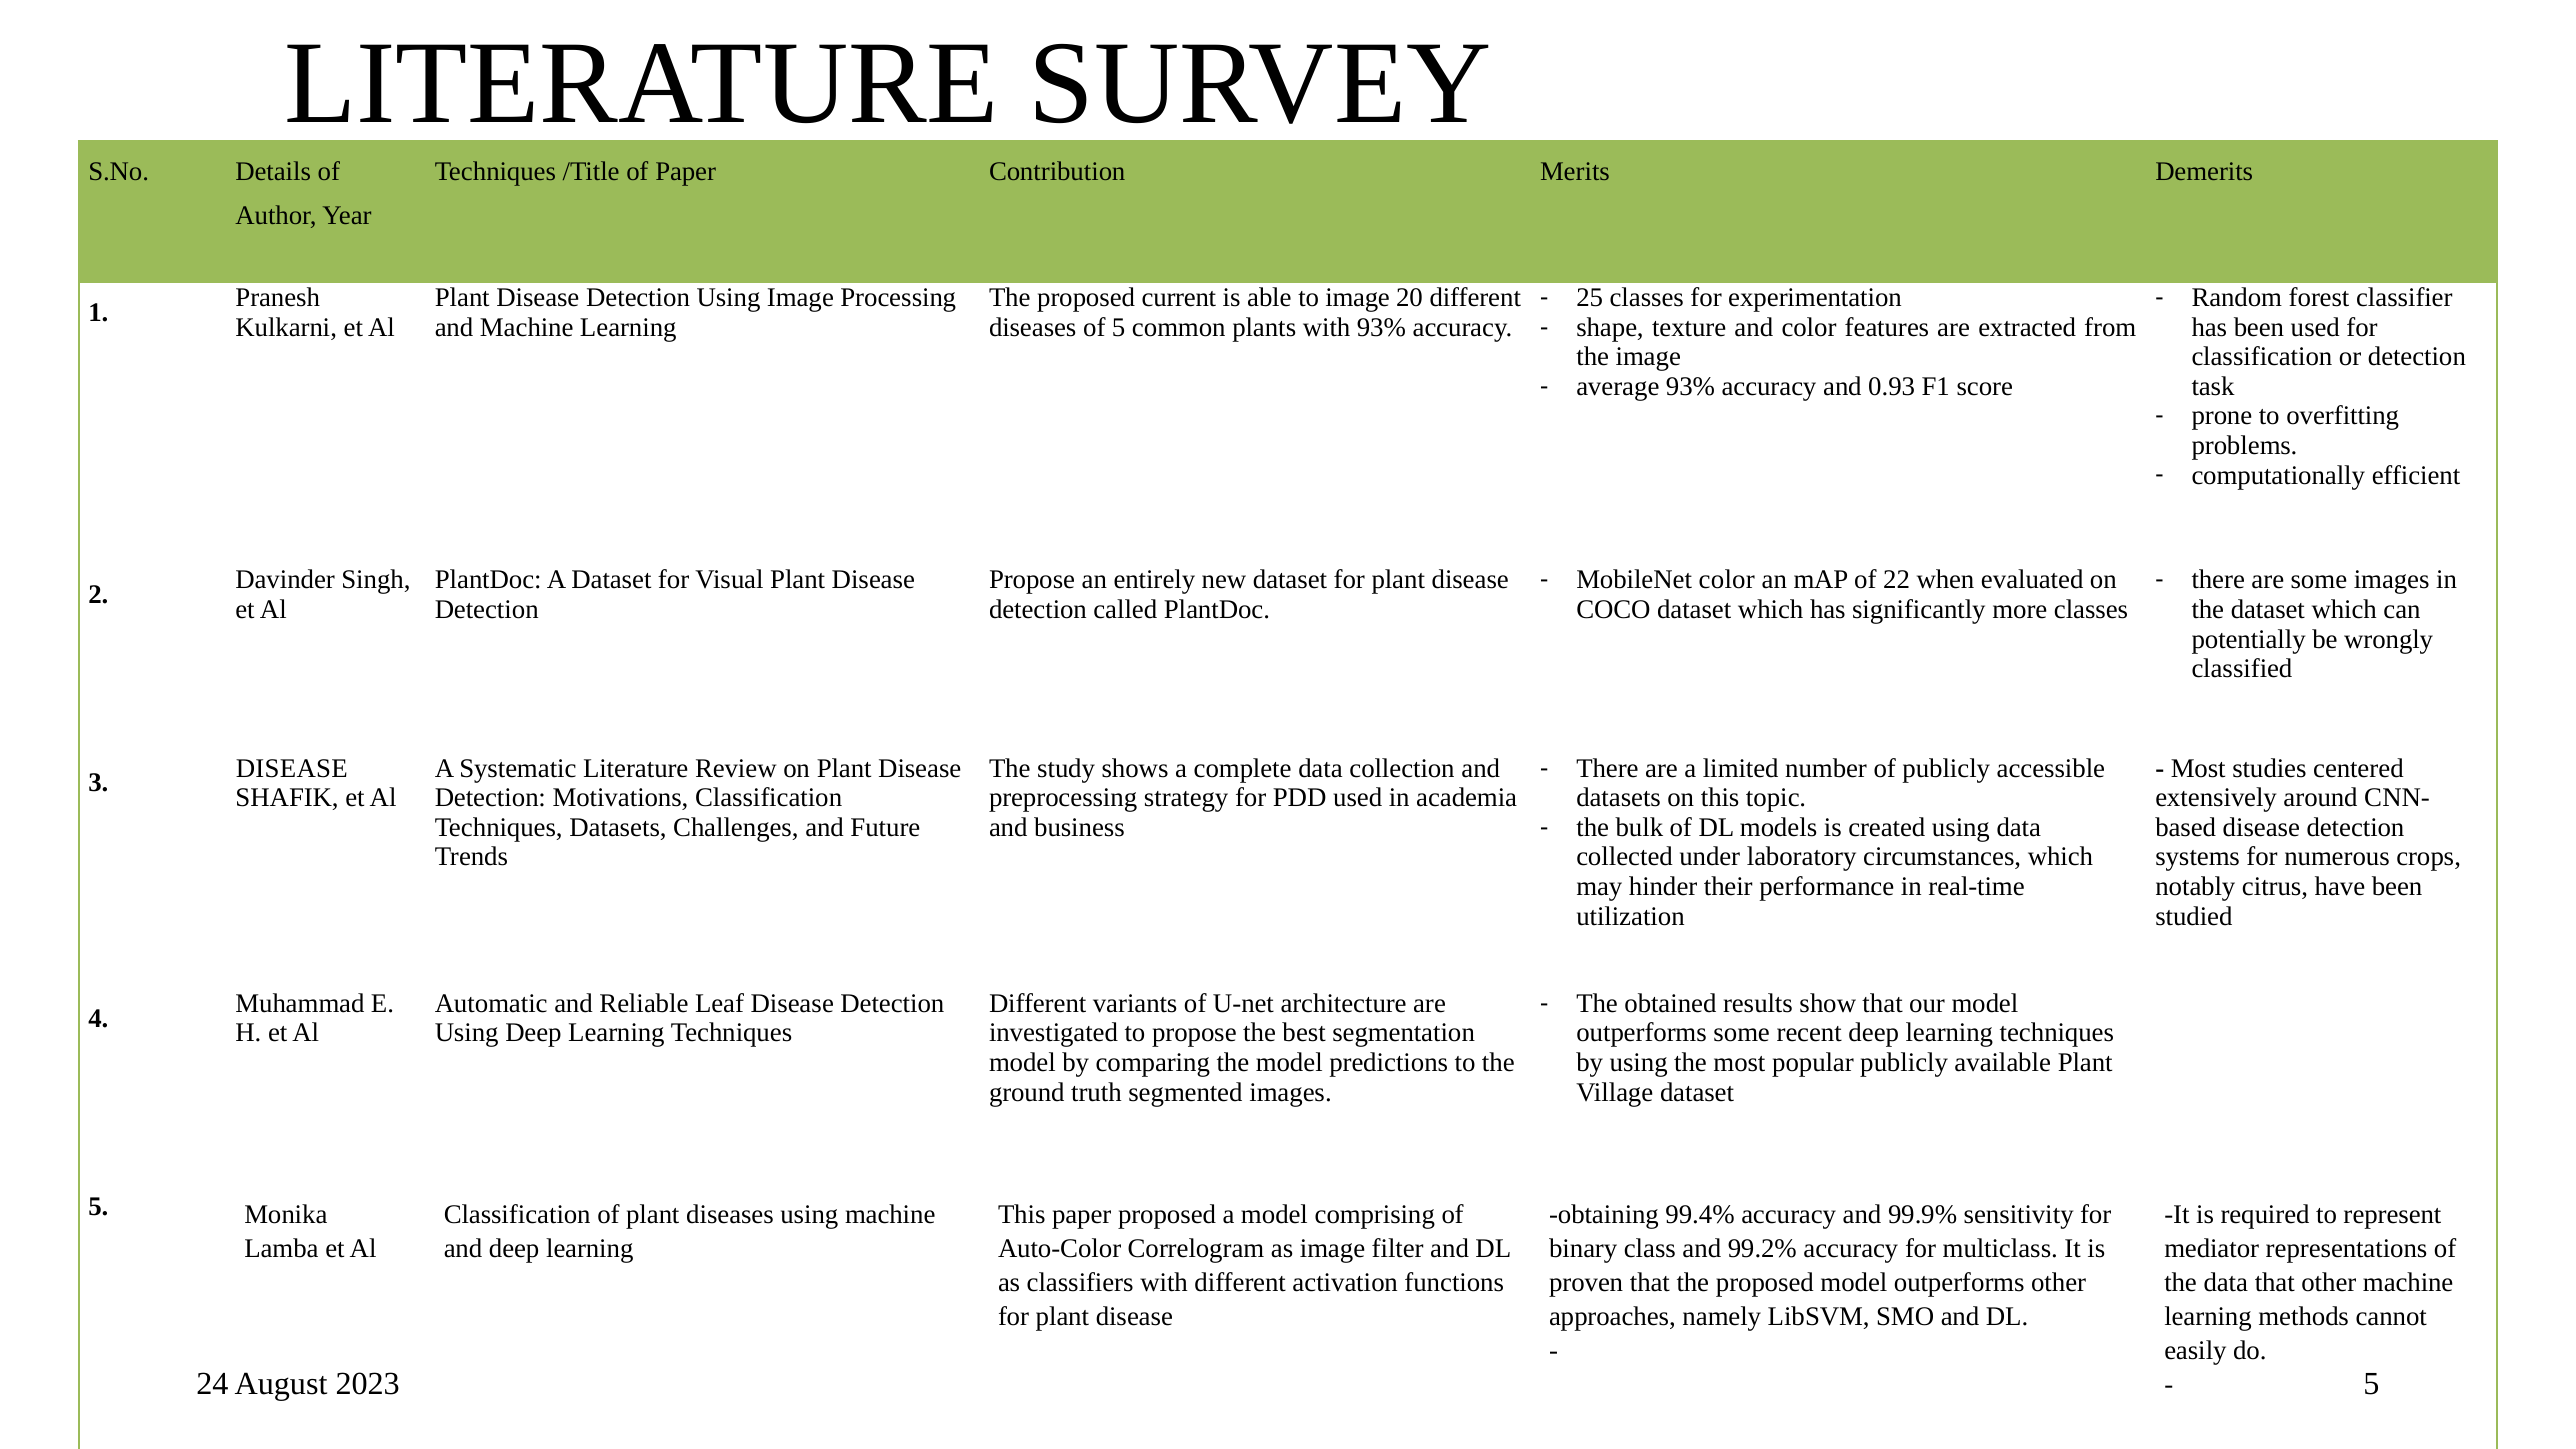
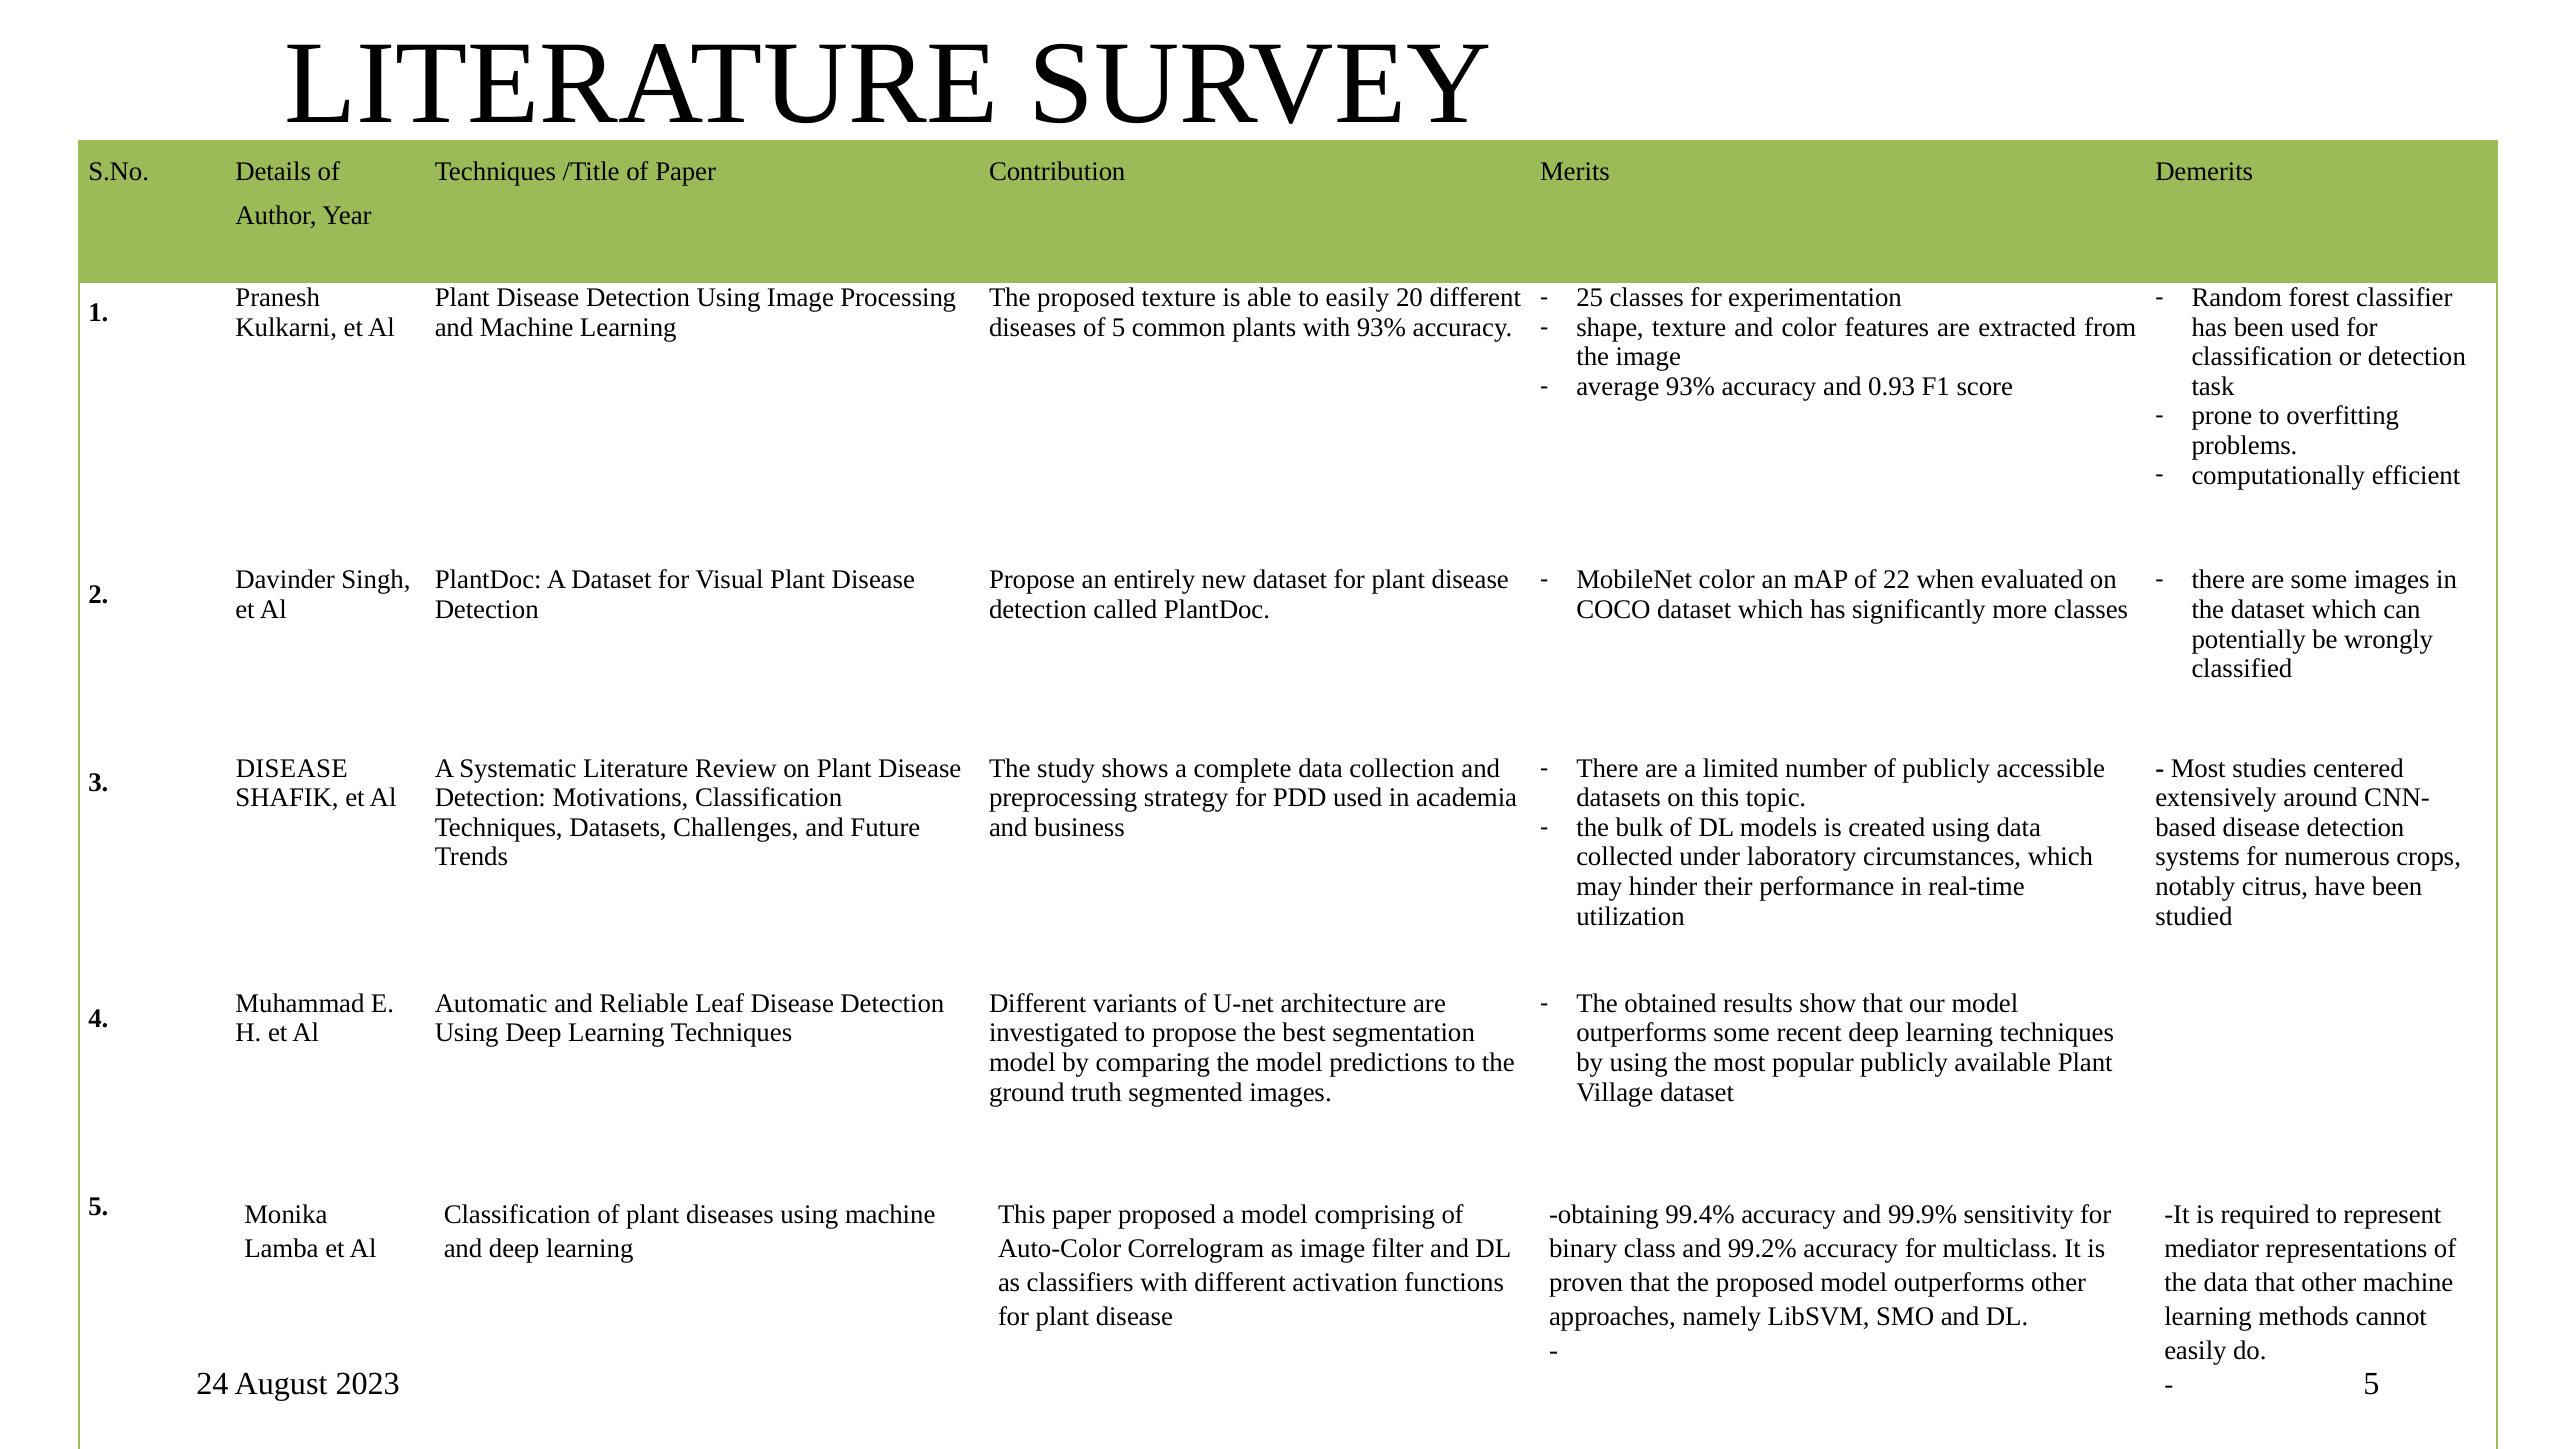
proposed current: current -> texture (1179, 298)
to image: image -> easily (1357, 298)
